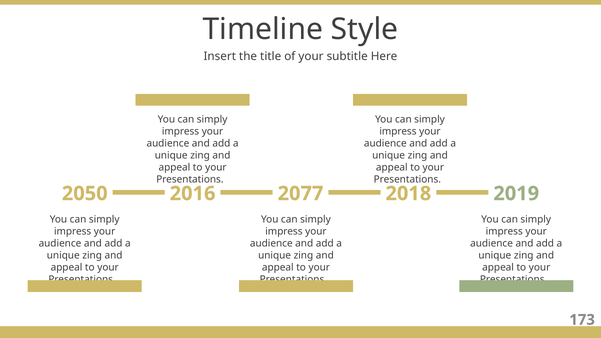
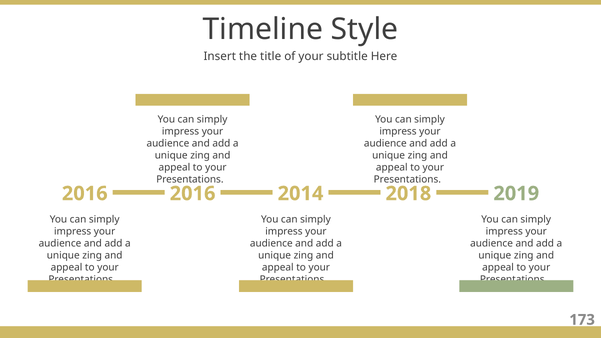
2050: 2050 -> 2016 (85, 194)
2077: 2077 -> 2014 (301, 194)
